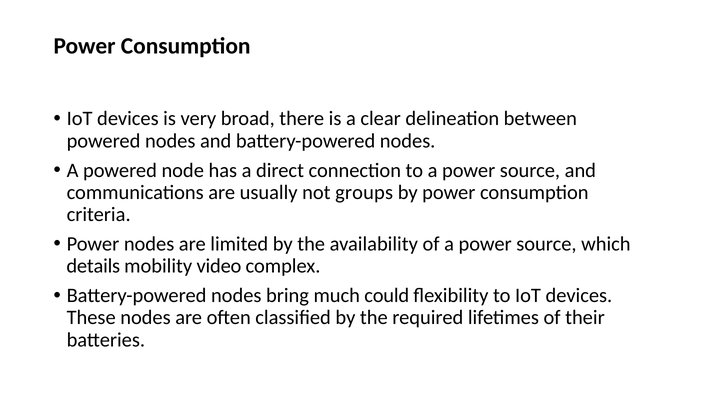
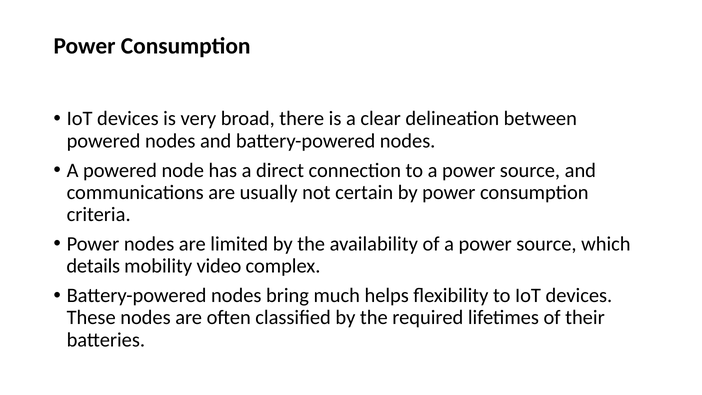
groups: groups -> certain (364, 192)
could: could -> helps (387, 295)
